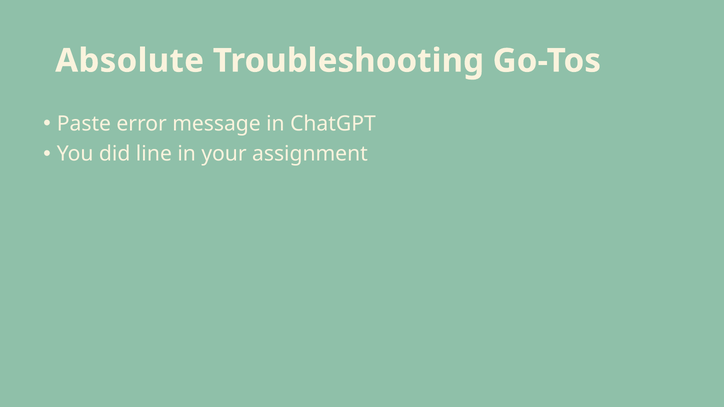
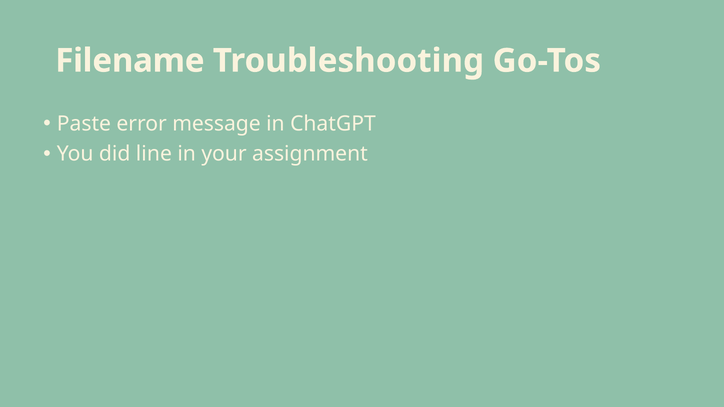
Absolute: Absolute -> Filename (130, 61)
